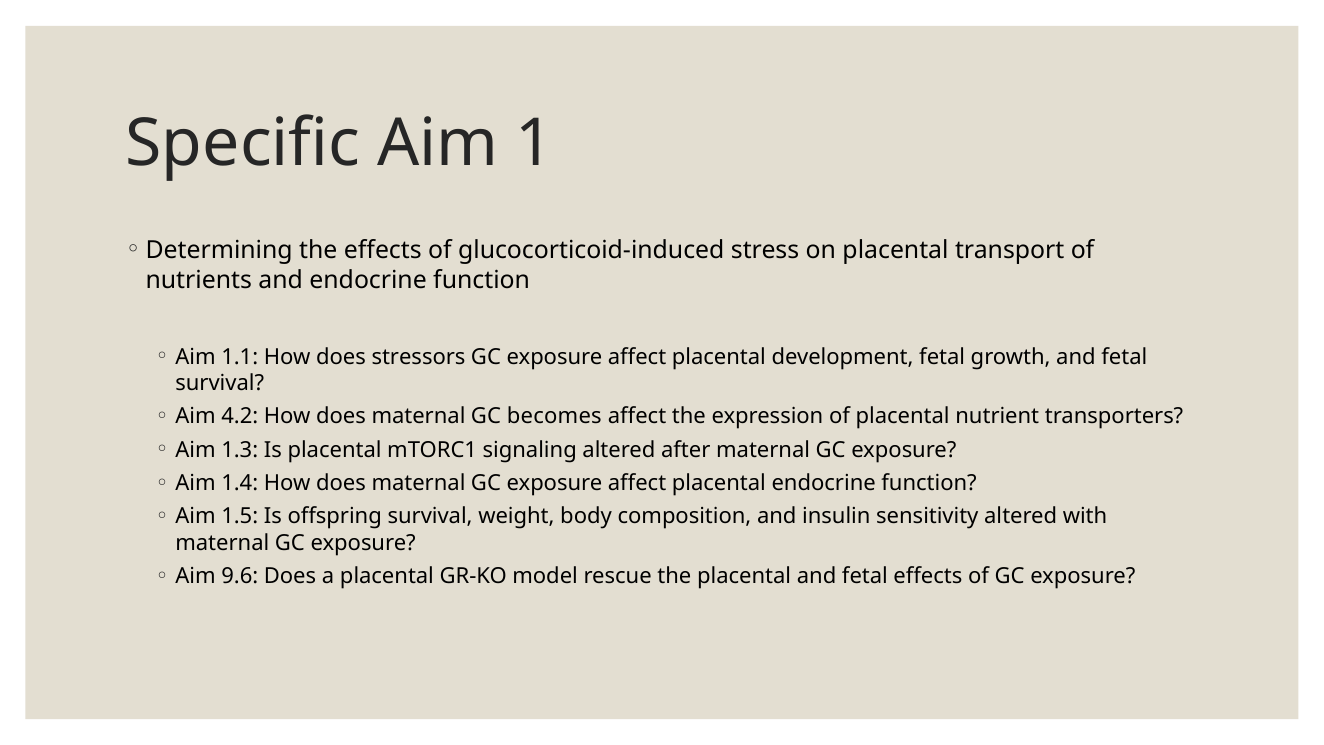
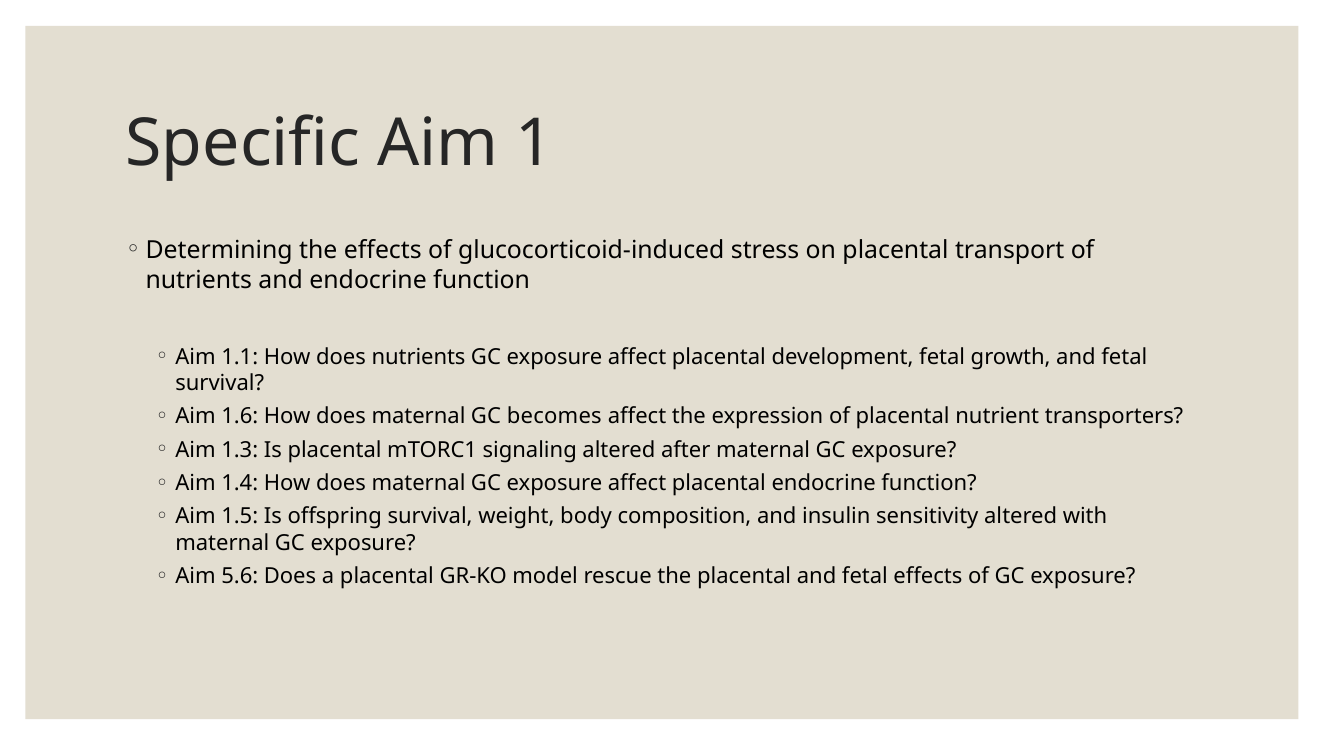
does stressors: stressors -> nutrients (419, 357)
4.2: 4.2 -> 1.6 (240, 417)
9.6: 9.6 -> 5.6 (240, 576)
